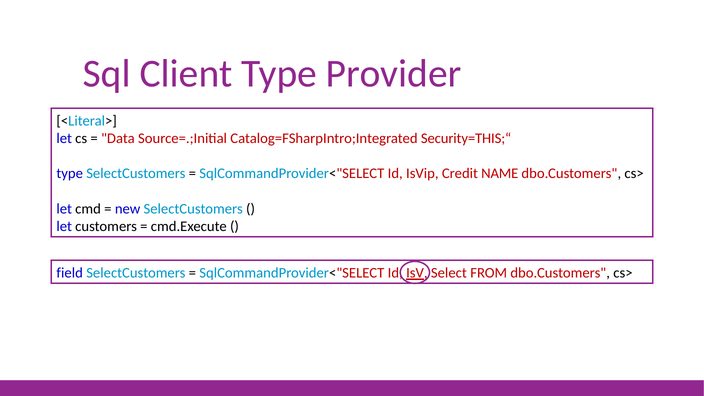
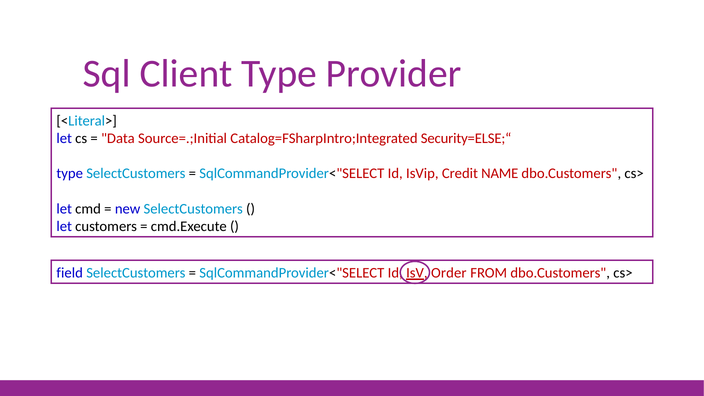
Security=THIS;“: Security=THIS;“ -> Security=ELSE;“ (466, 138)
Select: Select -> Order (449, 273)
